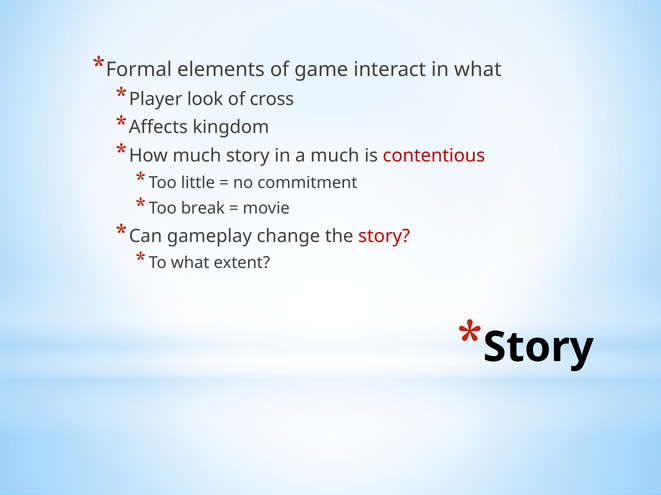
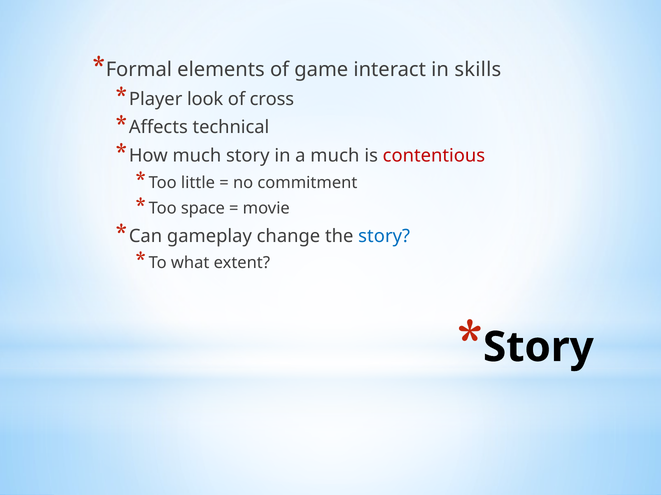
in what: what -> skills (478, 70)
kingdom: kingdom -> technical (231, 128)
break: break -> space (203, 209)
story colour: red -> blue (384, 236)
